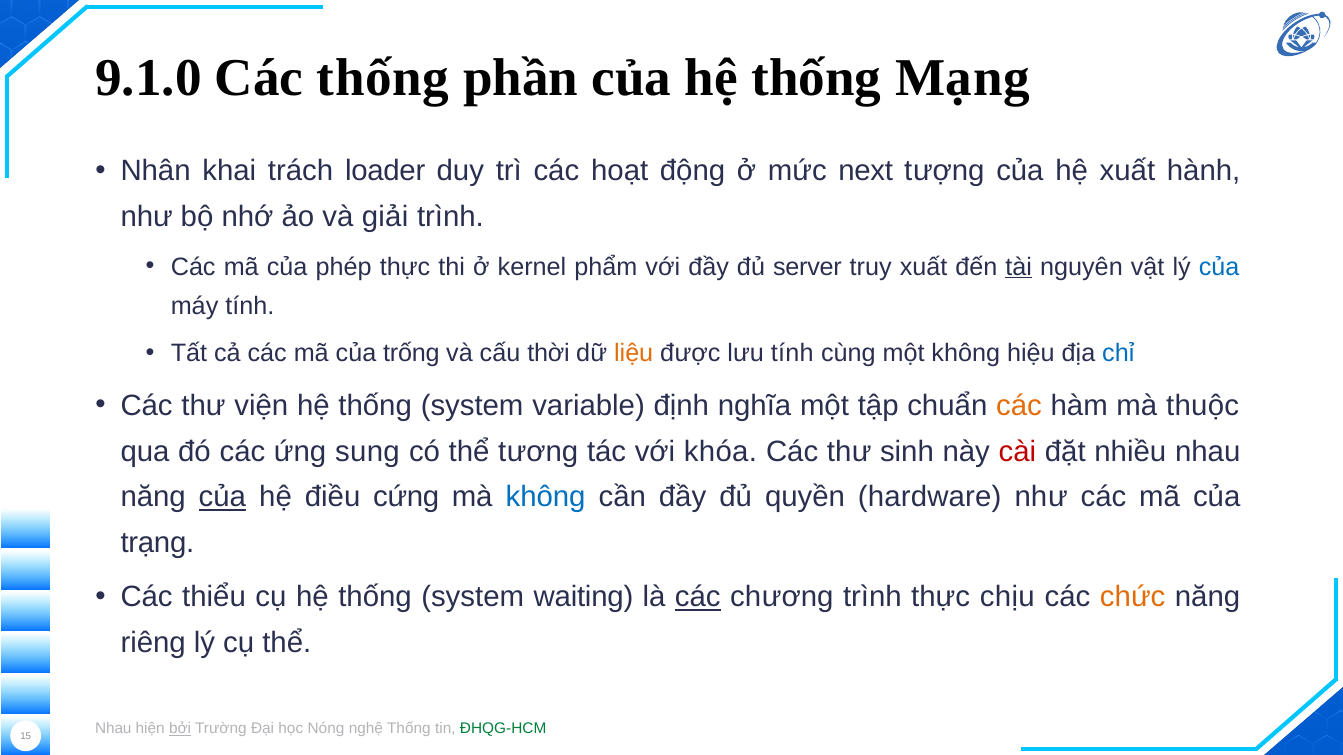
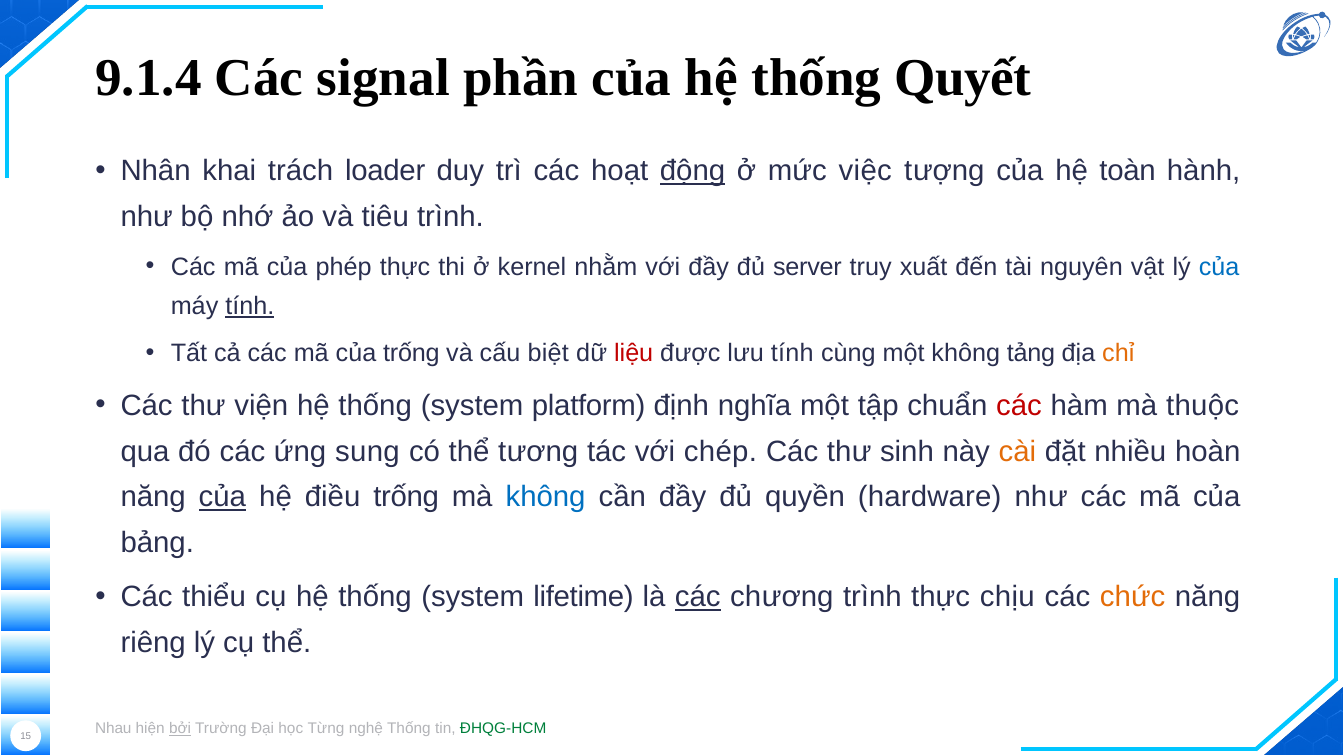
9.1.0: 9.1.0 -> 9.1.4 (148, 78)
Các thống: thống -> signal (383, 78)
Mạng: Mạng -> Quyết (963, 78)
động underline: none -> present (693, 171)
next: next -> việc (865, 171)
hệ xuất: xuất -> toàn (1128, 171)
giải: giải -> tiêu (385, 217)
phẩm: phẩm -> nhằm (606, 267)
tài underline: present -> none (1019, 267)
tính underline: none -> present (250, 306)
thời: thời -> biệt (548, 354)
liệu colour: orange -> red (634, 354)
hiệu: hiệu -> tảng (1031, 354)
chỉ colour: blue -> orange (1118, 354)
variable: variable -> platform (589, 406)
các colour: orange -> red (1019, 406)
khóa: khóa -> chép (720, 452)
cài colour: red -> orange (1017, 452)
nhiều nhau: nhau -> hoàn (1208, 452)
điều cứng: cứng -> trống (406, 497)
trạng: trạng -> bảng (157, 543)
waiting: waiting -> lifetime (584, 597)
Nóng: Nóng -> Từng (326, 729)
